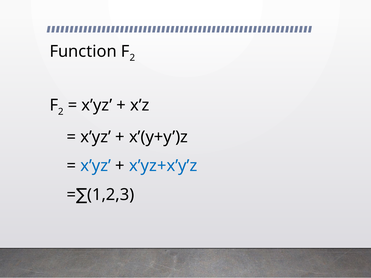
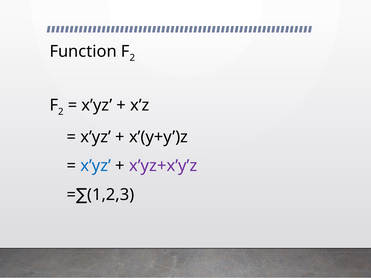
x’yz+x’y’z colour: blue -> purple (163, 166)
